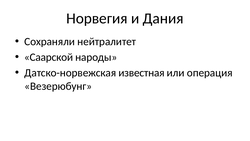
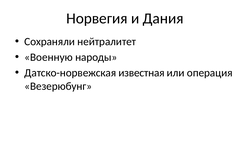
Саарской: Саарской -> Военную (49, 57)
